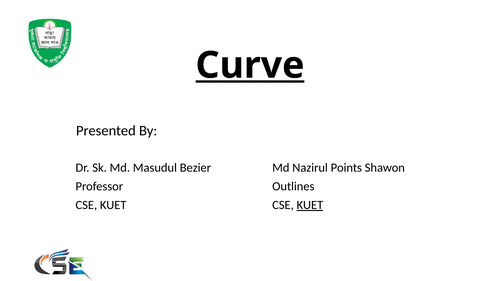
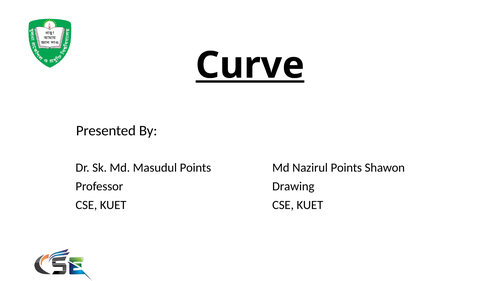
Masudul Bezier: Bezier -> Points (195, 168)
Outlines: Outlines -> Drawing (293, 187)
KUET underline: present -> none (310, 205)
